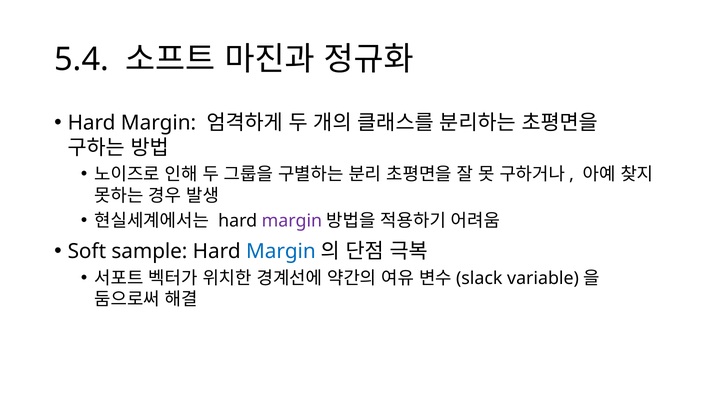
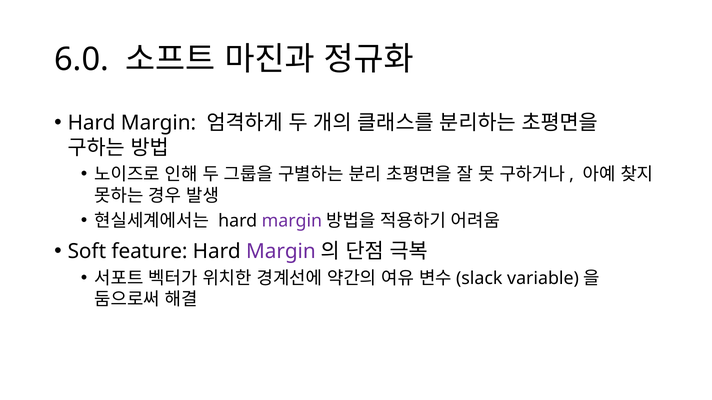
5.4: 5.4 -> 6.0 (82, 60)
sample: sample -> feature (149, 252)
Margin colour: blue -> purple (281, 252)
